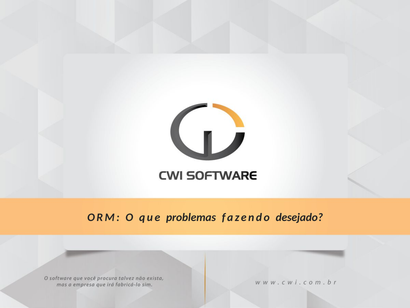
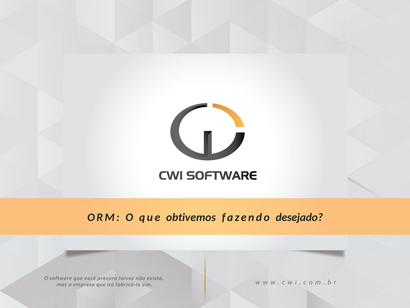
problemas: problemas -> obtivemos (191, 217)
